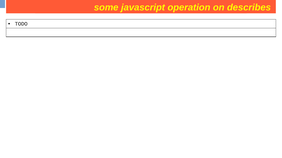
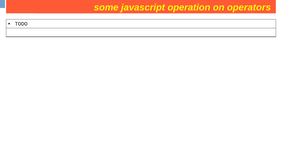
describes: describes -> operators (249, 7)
